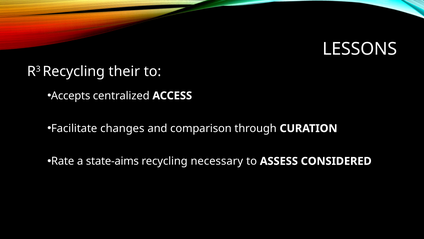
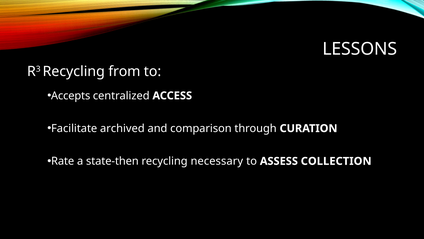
their: their -> from (124, 71)
changes: changes -> archived (122, 128)
state-aims: state-aims -> state-then (112, 161)
CONSIDERED: CONSIDERED -> COLLECTION (336, 161)
